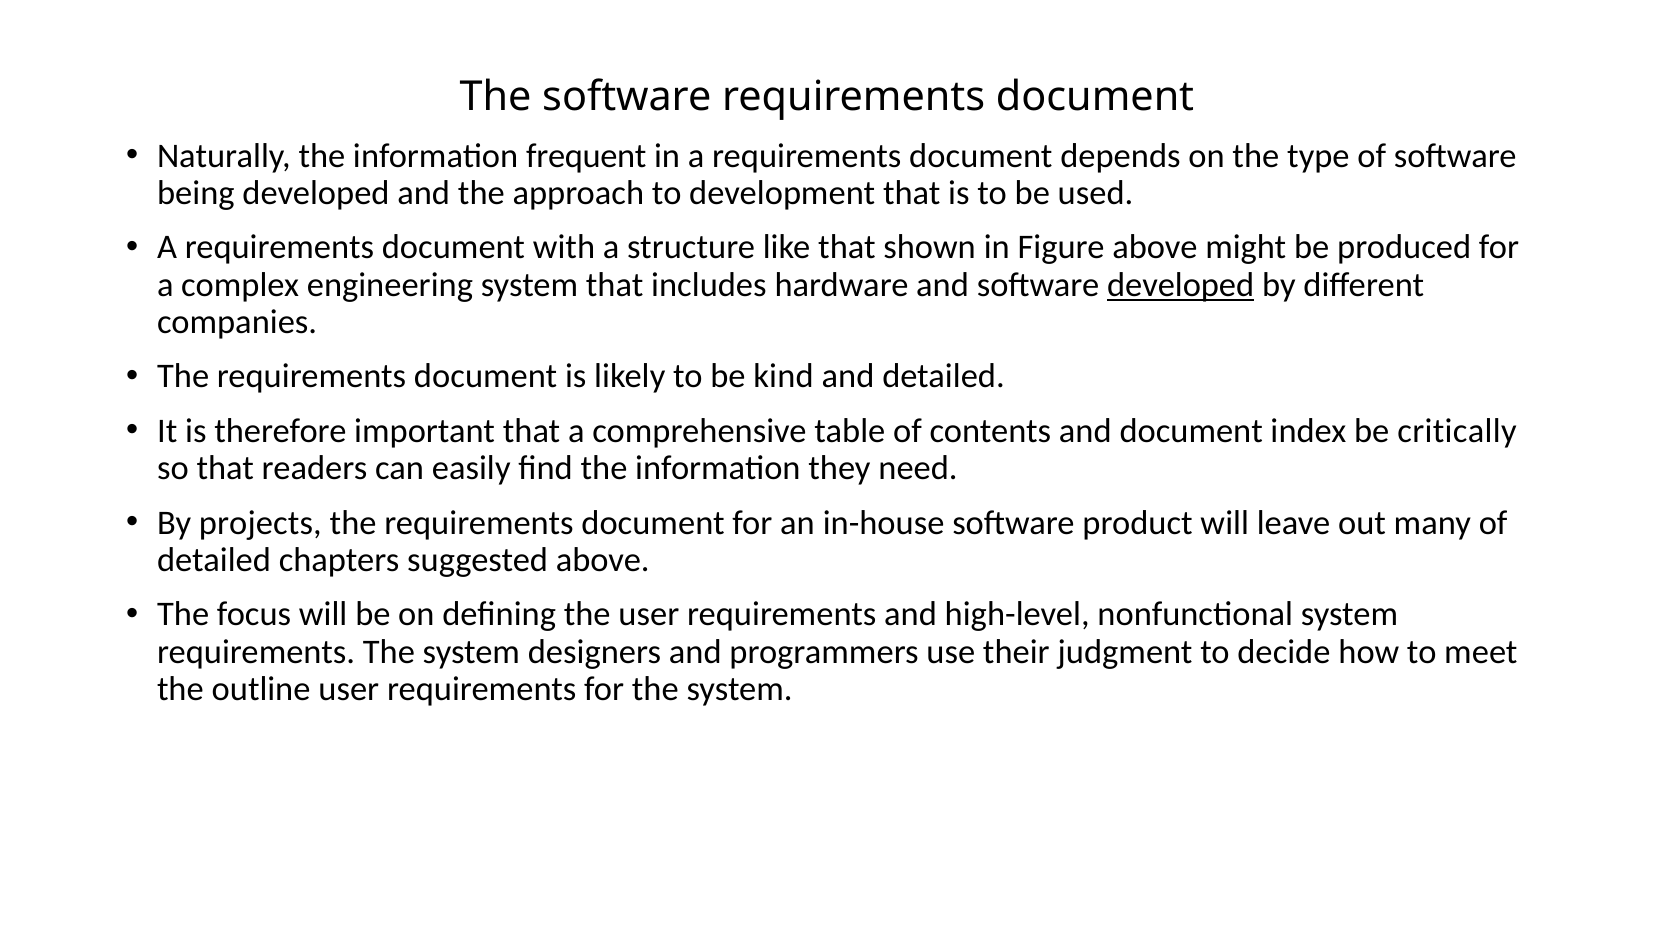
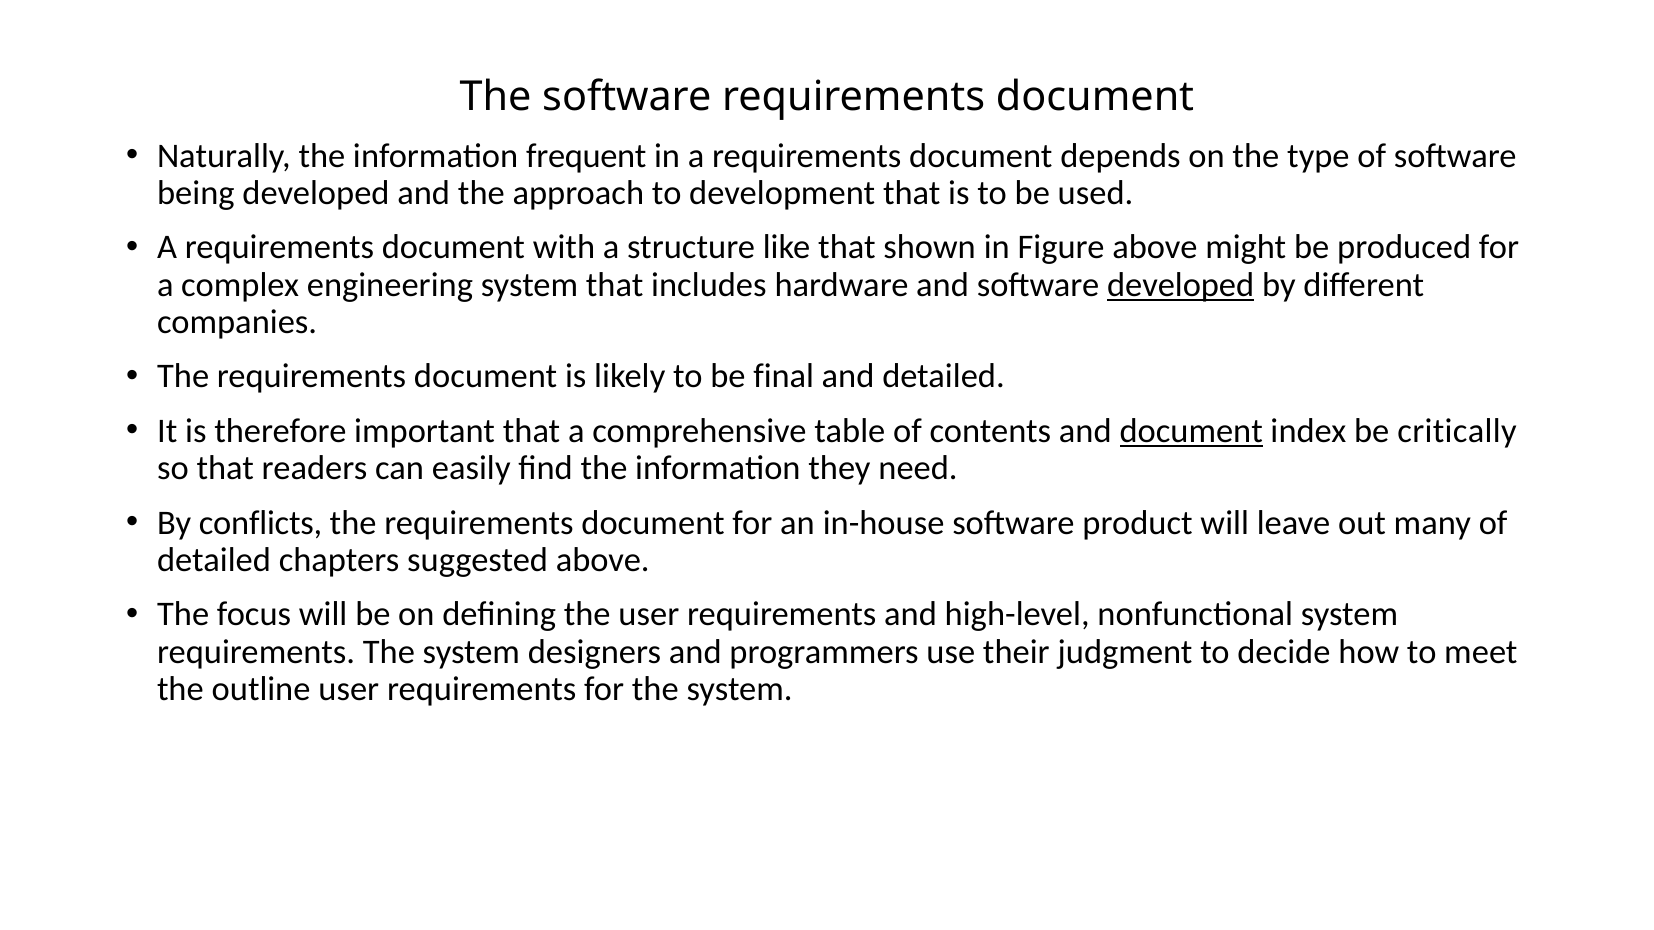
kind: kind -> final (784, 377)
document underline: none -> present (1191, 431)
projects: projects -> conflicts (261, 523)
